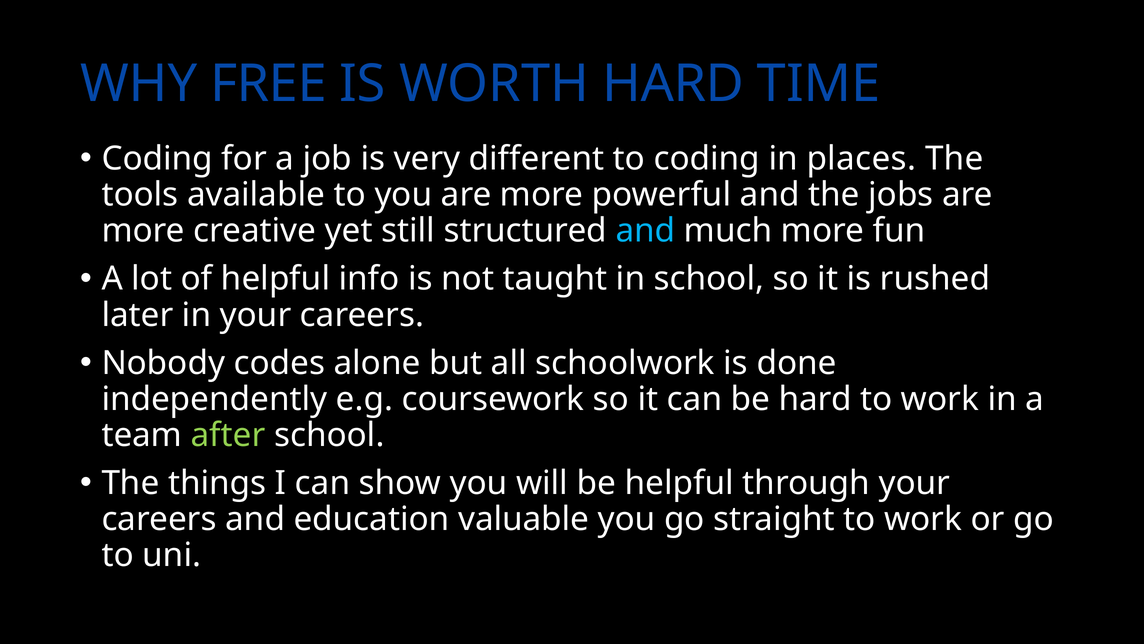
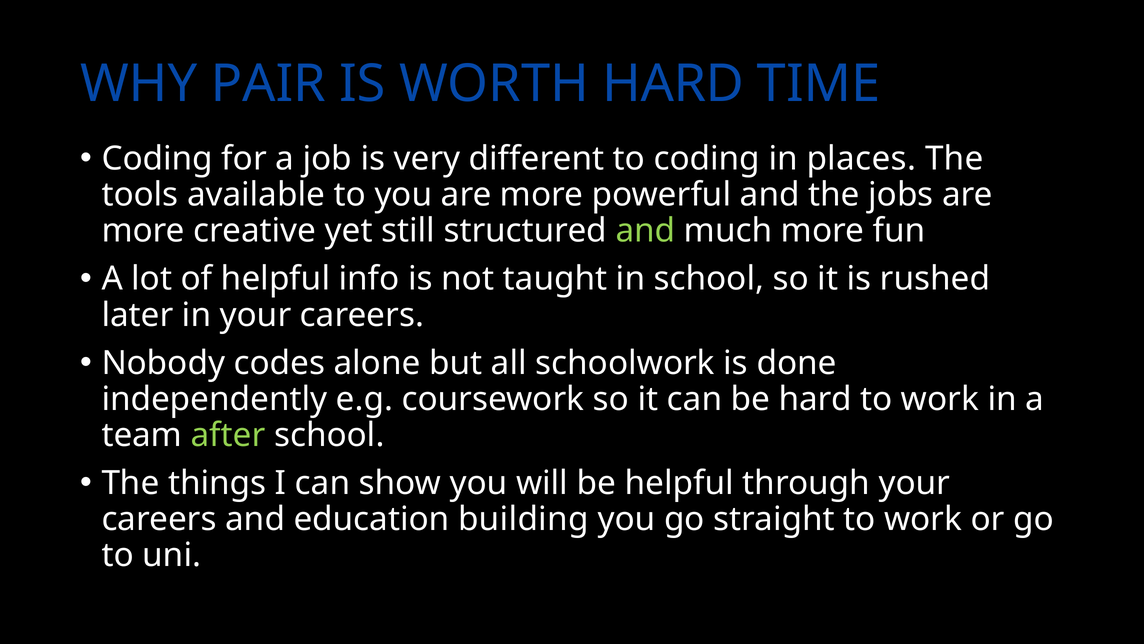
FREE: FREE -> PAIR (268, 84)
and colour: light blue -> light green (645, 231)
valuable: valuable -> building (523, 519)
